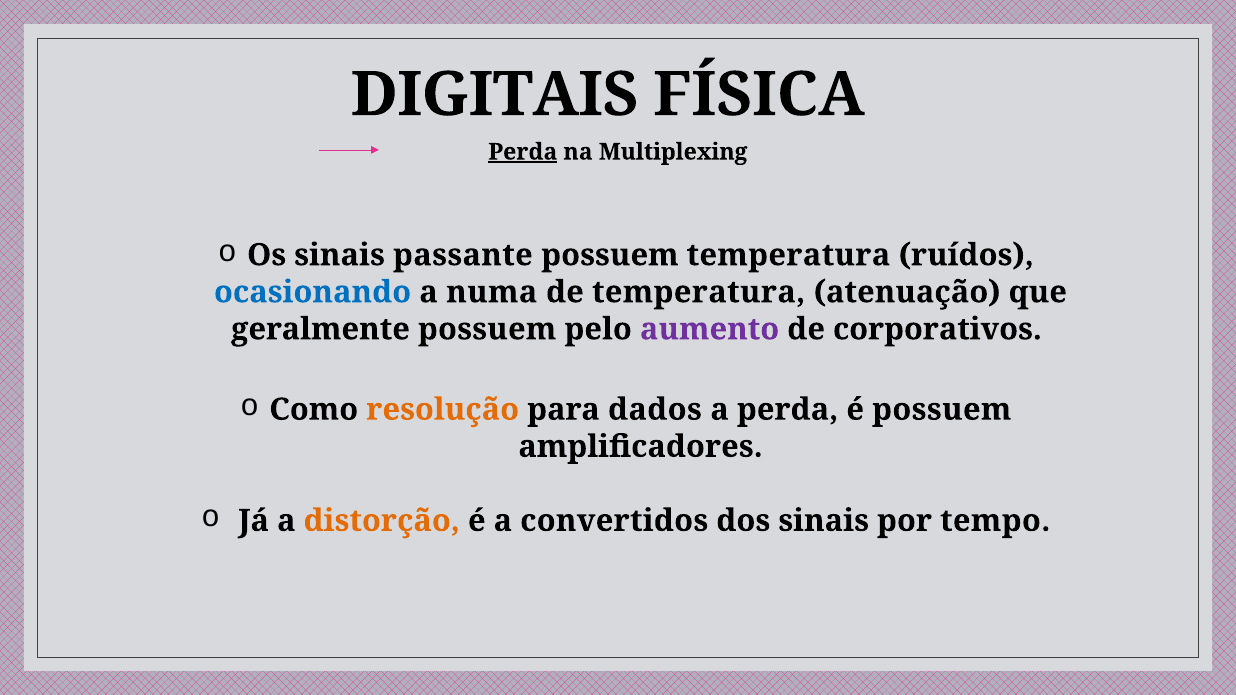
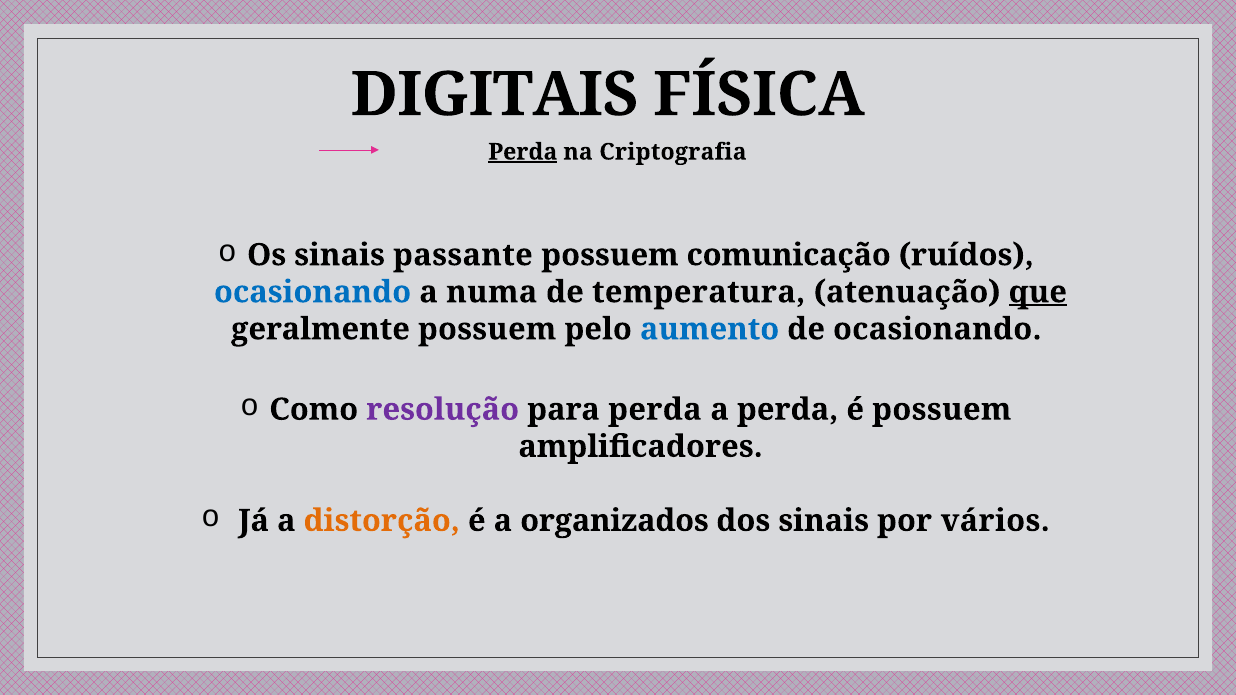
Multiplexing: Multiplexing -> Criptografia (673, 152)
possuem temperatura: temperatura -> comunicação (789, 255)
que underline: none -> present (1038, 292)
aumento colour: purple -> blue (710, 329)
de corporativos: corporativos -> ocasionando (937, 329)
resolução colour: orange -> purple (443, 410)
para dados: dados -> perda (655, 410)
convertidos: convertidos -> organizados (614, 521)
tempo: tempo -> vários (995, 521)
